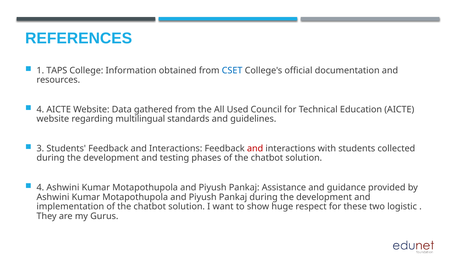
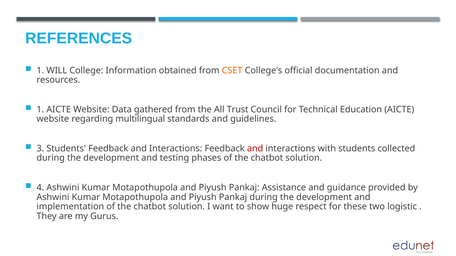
TAPS: TAPS -> WILL (57, 71)
CSET colour: blue -> orange (232, 71)
4: 4 -> 1 (40, 110)
Used: Used -> Trust (238, 110)
